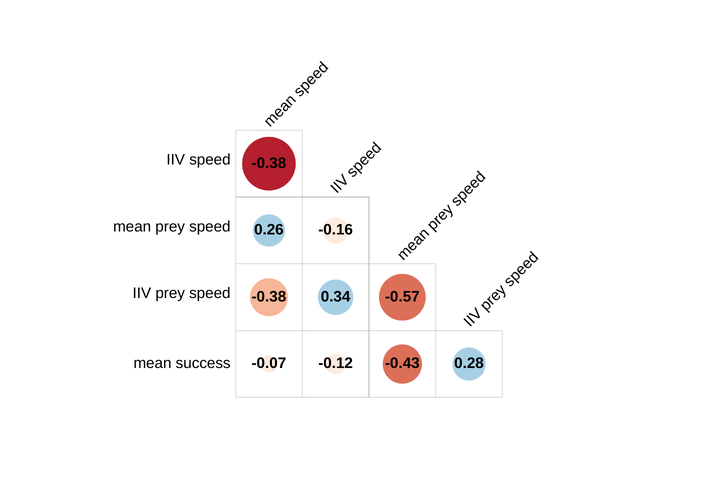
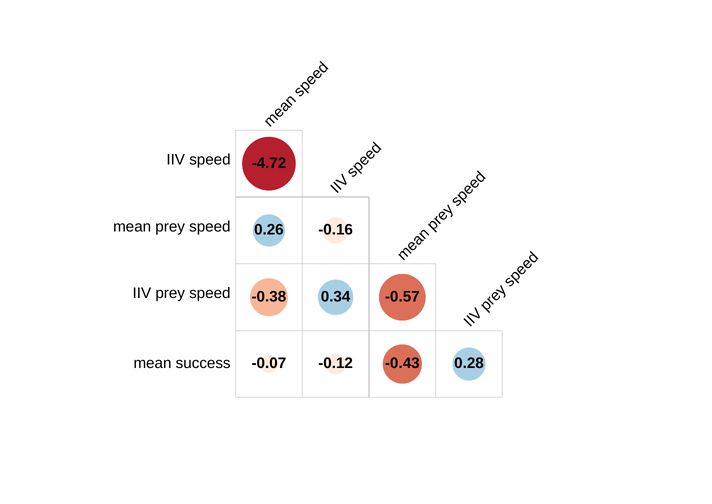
-0.38: -0.38 -> -4.72 (269, 163)
